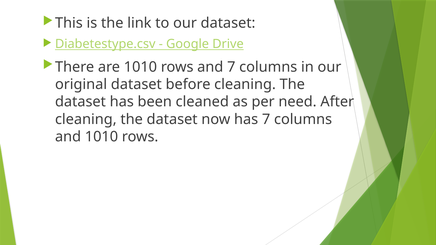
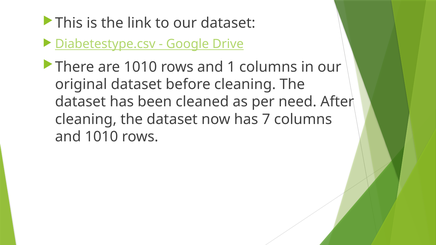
and 7: 7 -> 1 (231, 67)
